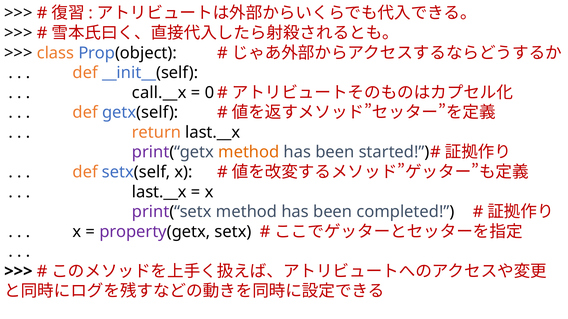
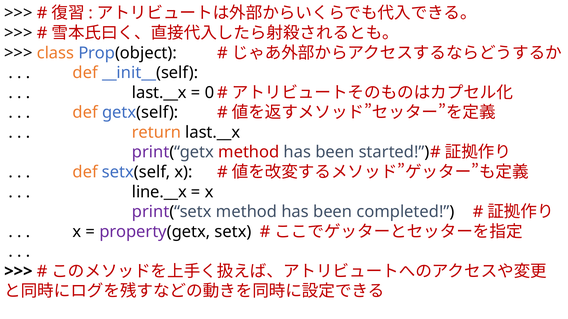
call.__x: call.__x -> last.__x (159, 93)
method colour: orange -> red (249, 152)
last.__x: last.__x -> line.__x (159, 192)
